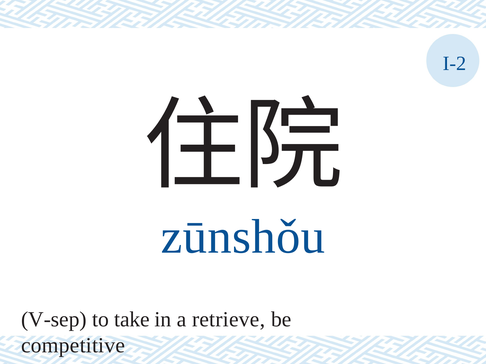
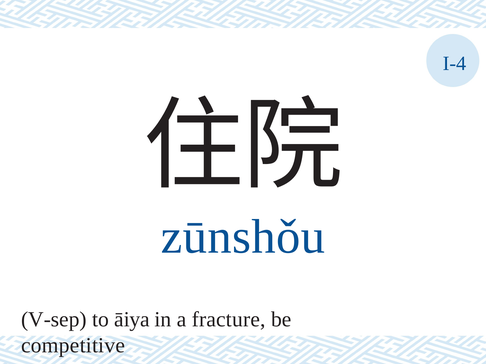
I-2: I-2 -> I-4 (455, 64)
take: take -> āiya (132, 320)
retrieve: retrieve -> fracture (229, 320)
